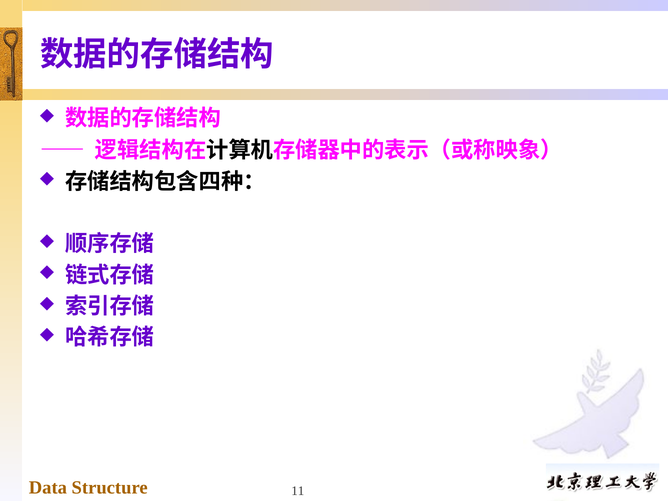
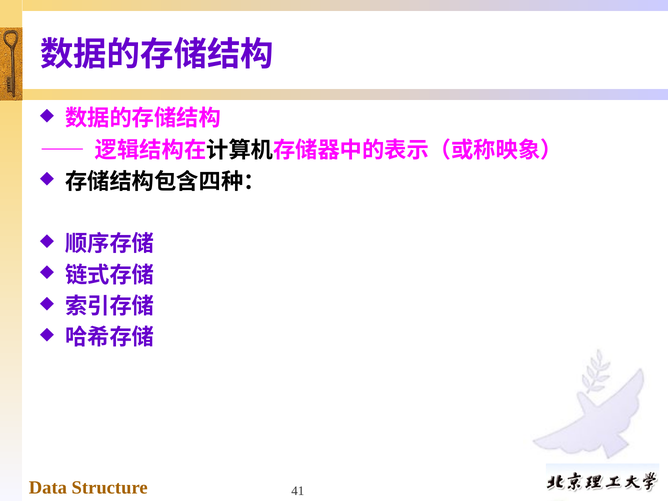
11: 11 -> 41 (298, 491)
